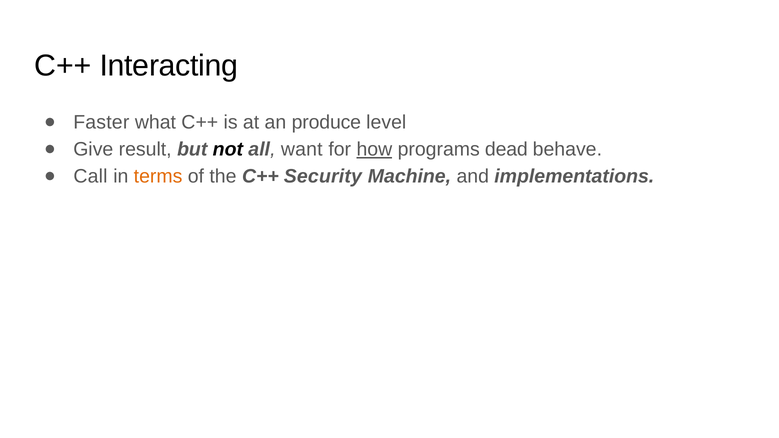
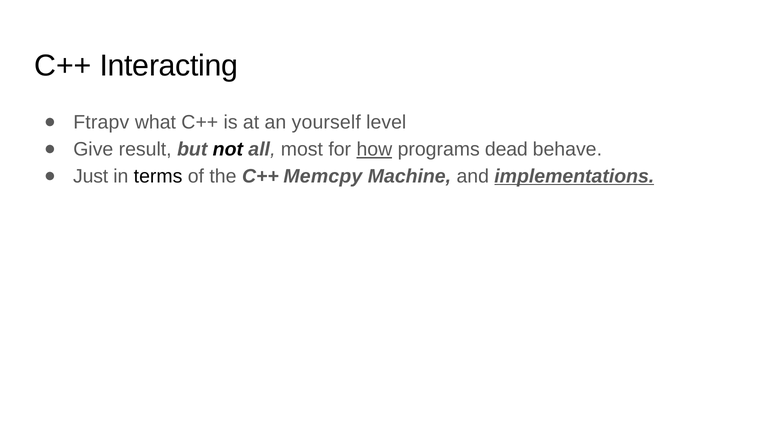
Faster: Faster -> Ftrapv (101, 123)
produce: produce -> yourself (326, 123)
want: want -> most (302, 149)
Call: Call -> Just (91, 176)
terms colour: orange -> black (158, 176)
Security: Security -> Memcpy (323, 176)
implementations underline: none -> present (574, 176)
